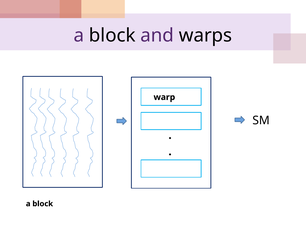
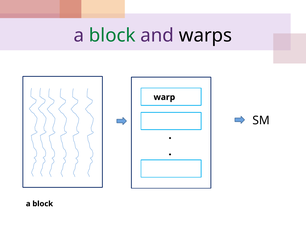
block colour: black -> green (112, 35)
